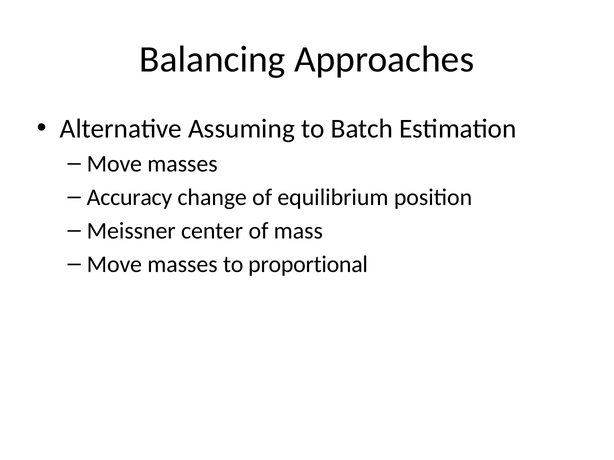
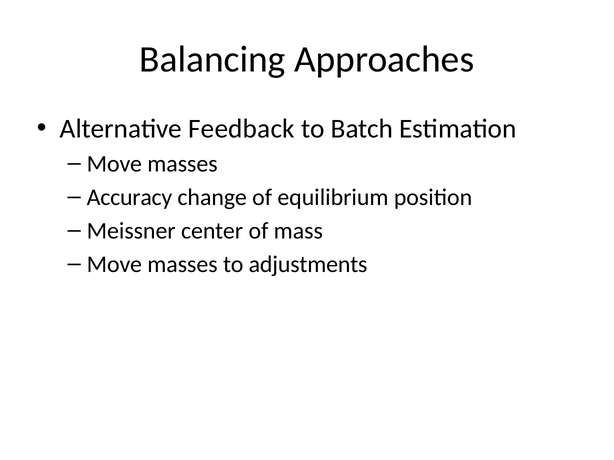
Assuming: Assuming -> Feedback (241, 129)
proportional: proportional -> adjustments (308, 264)
